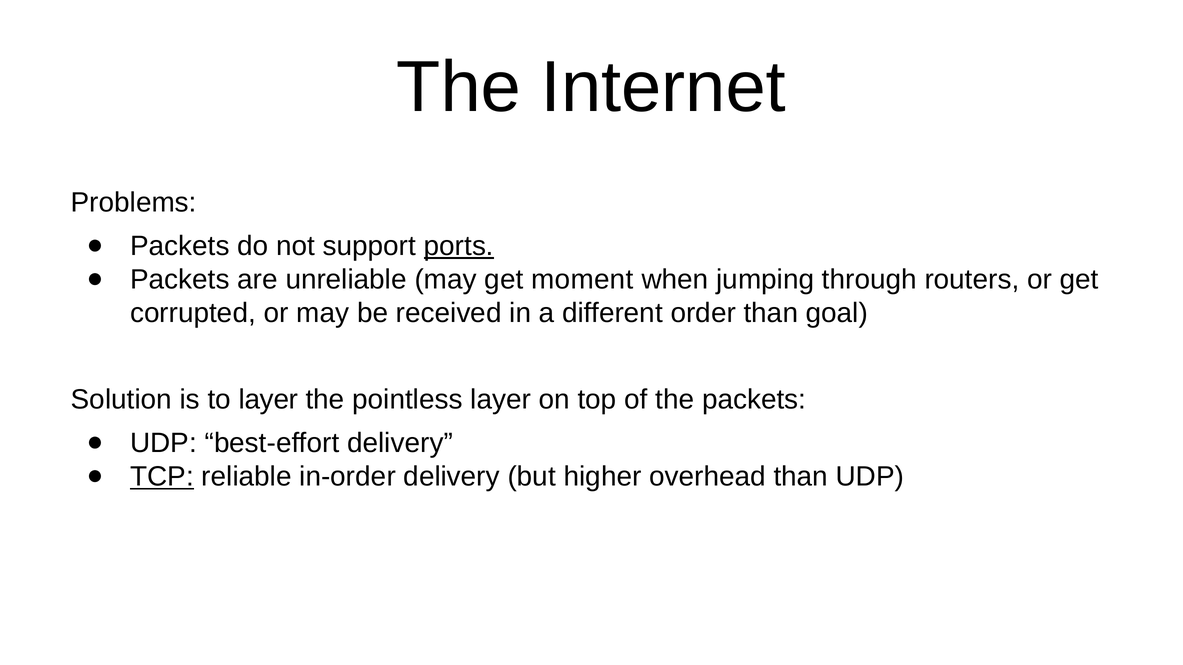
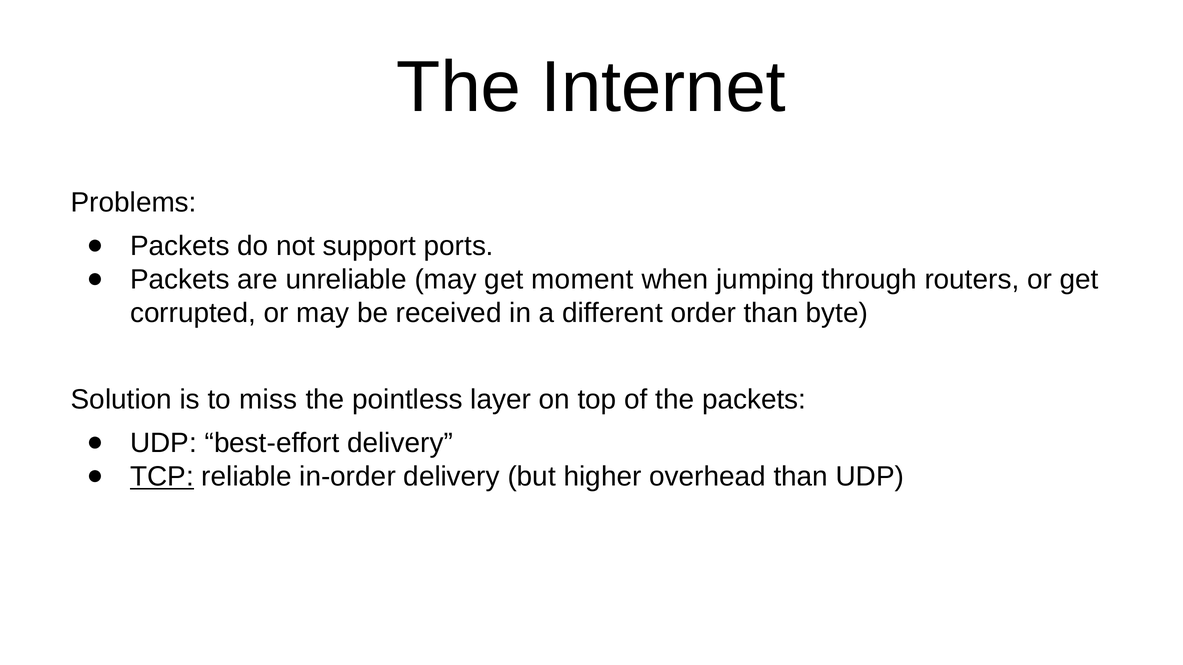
ports underline: present -> none (459, 246)
goal: goal -> byte (837, 313)
to layer: layer -> miss (268, 400)
